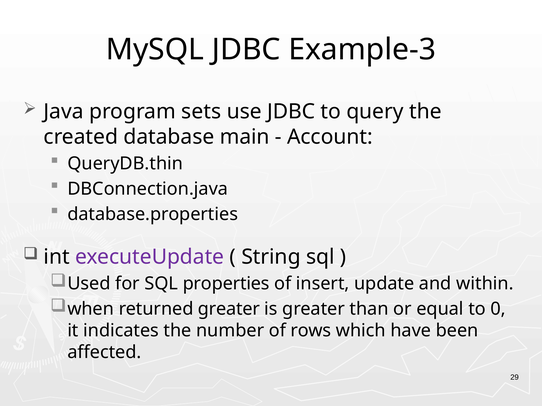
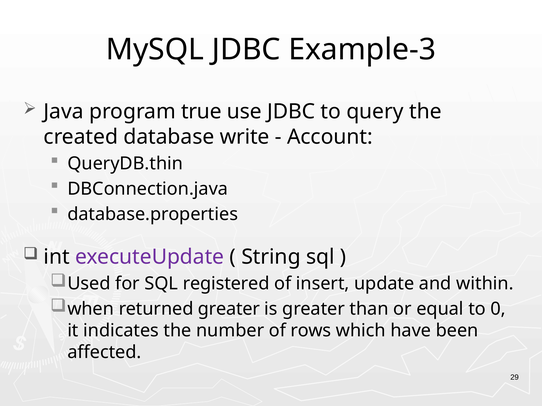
sets: sets -> true (201, 112)
main: main -> write (245, 137)
properties: properties -> registered (226, 284)
